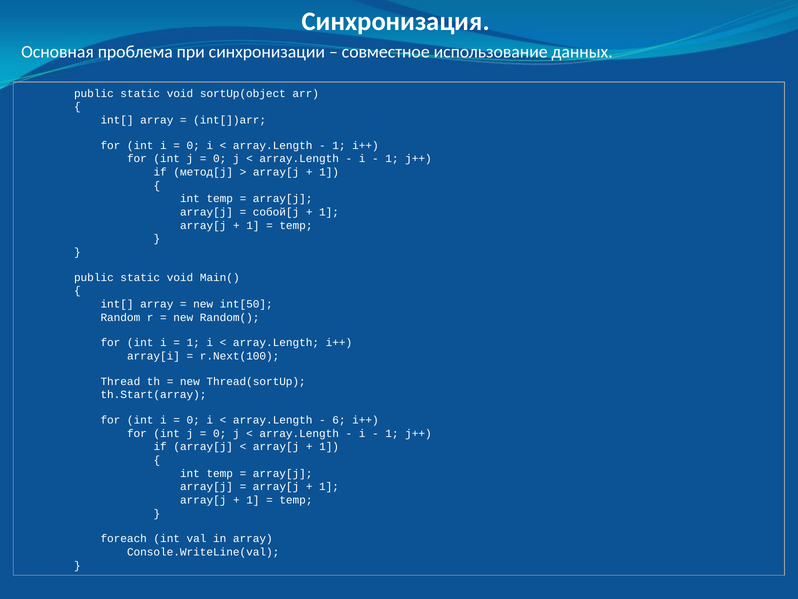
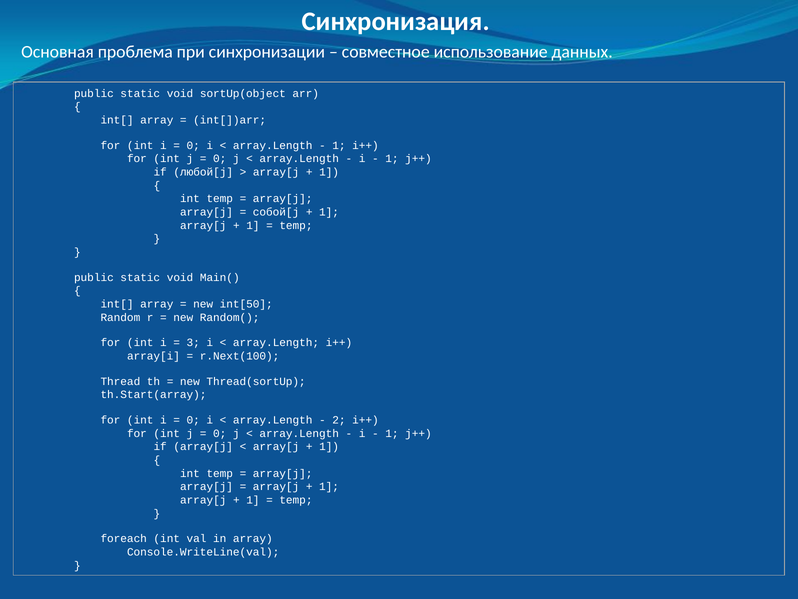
метод[j: метод[j -> любой[j (203, 172)
1: 1 -> 3 (193, 342)
6: 6 -> 2 (339, 420)
